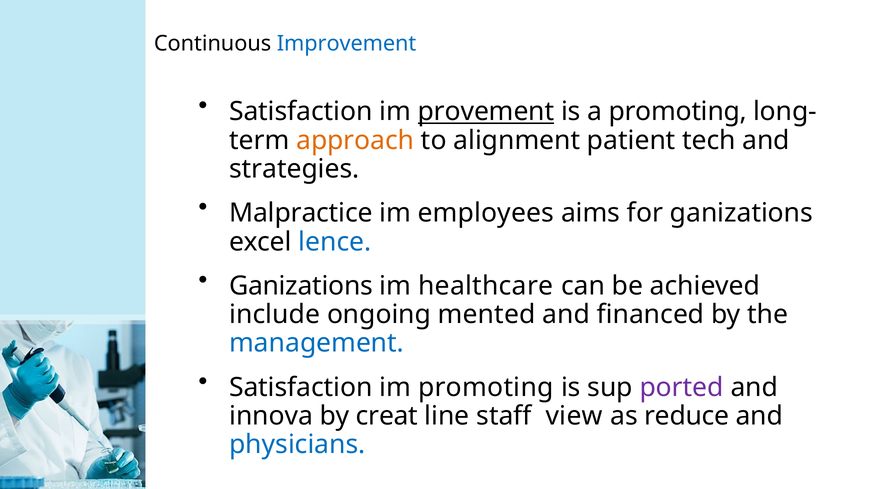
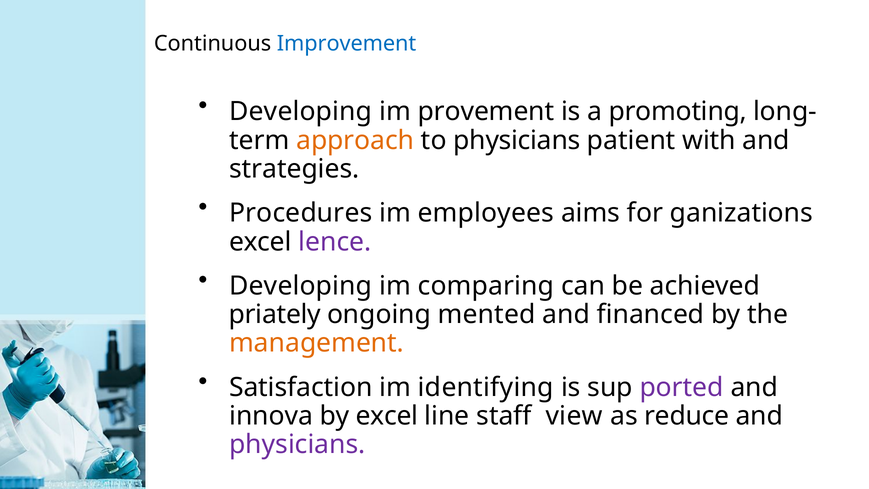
Satisfaction: Satisfaction -> Developing (301, 112)
provement underline: present -> none (486, 112)
to alignment: alignment -> physicians (517, 140)
tech: tech -> with (709, 140)
Malpractice: Malpractice -> Procedures (301, 213)
lence colour: blue -> purple (335, 242)
Ganizations: Ganizations -> Developing (301, 286)
healthcare: healthcare -> comparing (486, 286)
include: include -> priately (275, 314)
management colour: blue -> orange (317, 343)
im promoting: promoting -> identifying (486, 387)
by creat: creat -> excel (387, 416)
physicians colour: blue -> purple (297, 445)
